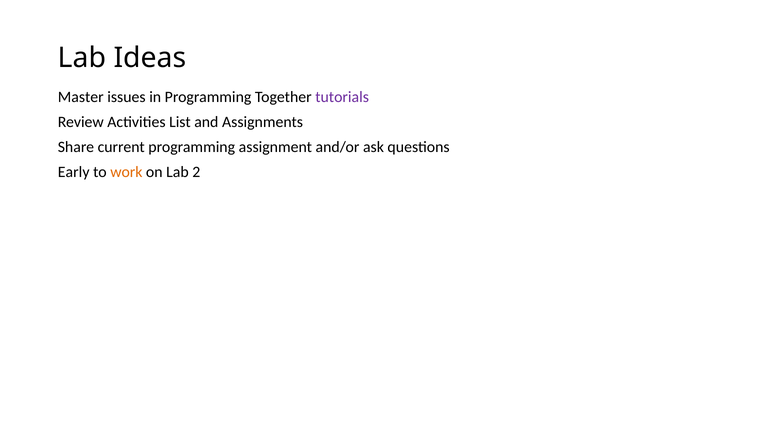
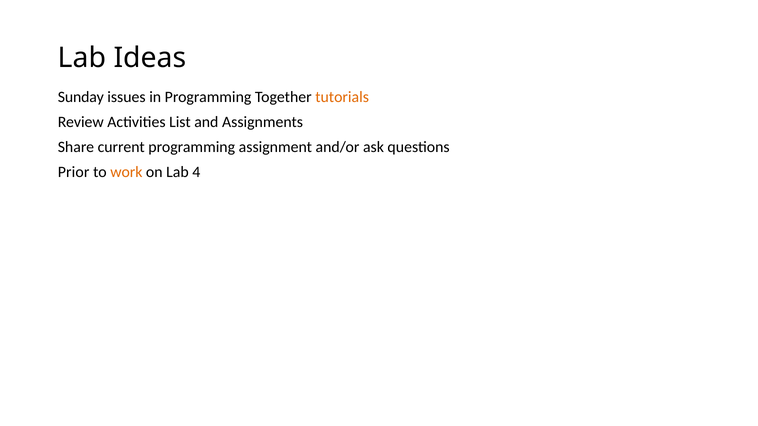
Master: Master -> Sunday (81, 97)
tutorials colour: purple -> orange (342, 97)
Early: Early -> Prior (74, 172)
2: 2 -> 4 (196, 172)
